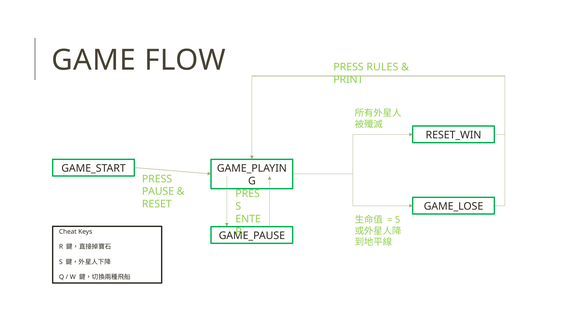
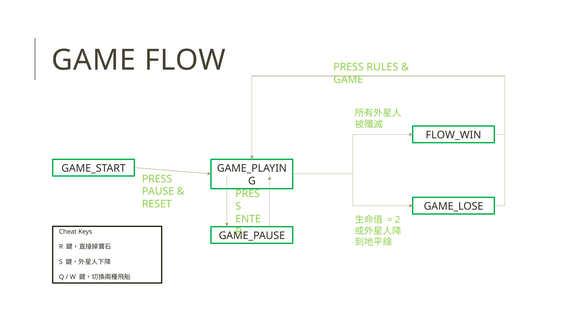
PRINT: PRINT -> GAME (348, 80)
RESET_WIN: RESET_WIN -> FLOW_WIN (453, 135)
5: 5 -> 2 (398, 220)
